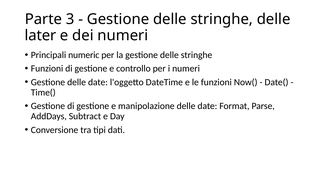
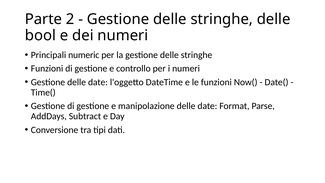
3: 3 -> 2 (70, 19)
later: later -> bool (40, 35)
